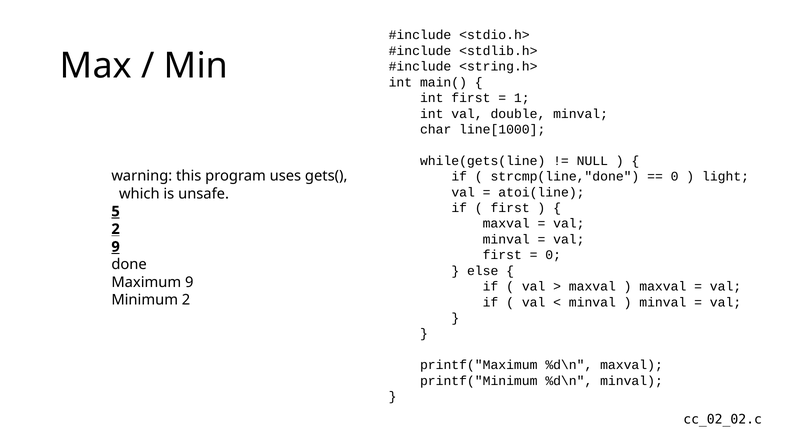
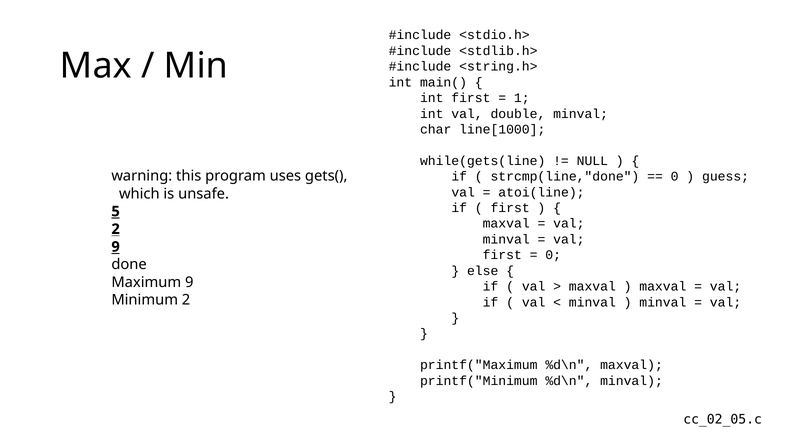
light: light -> guess (726, 177)
cc_02_02.c: cc_02_02.c -> cc_02_05.c (723, 419)
